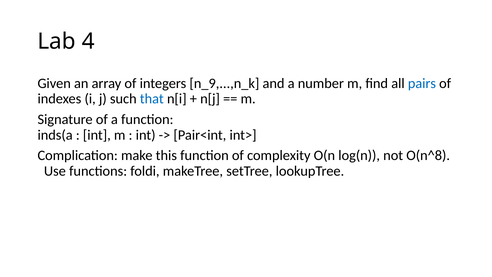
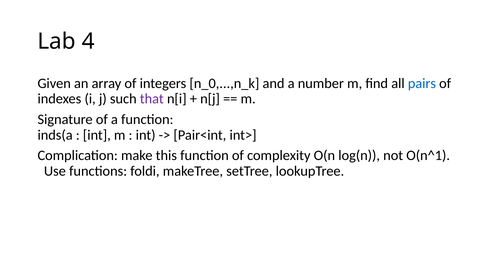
n_9,...,n_k: n_9,...,n_k -> n_0,...,n_k (224, 83)
that colour: blue -> purple (152, 99)
O(n^8: O(n^8 -> O(n^1 (428, 155)
